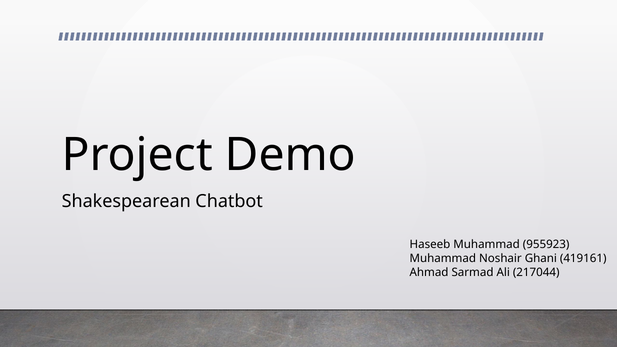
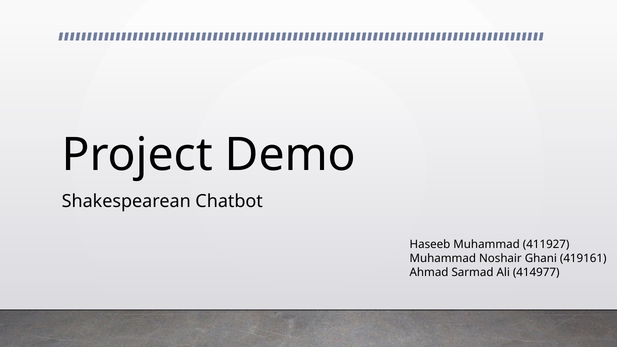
955923: 955923 -> 411927 (546, 245)
217044: 217044 -> 414977 (536, 272)
